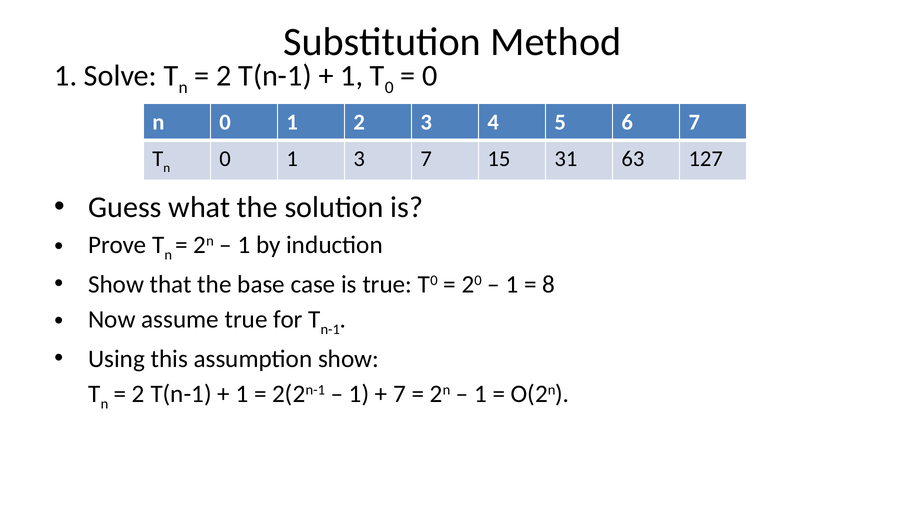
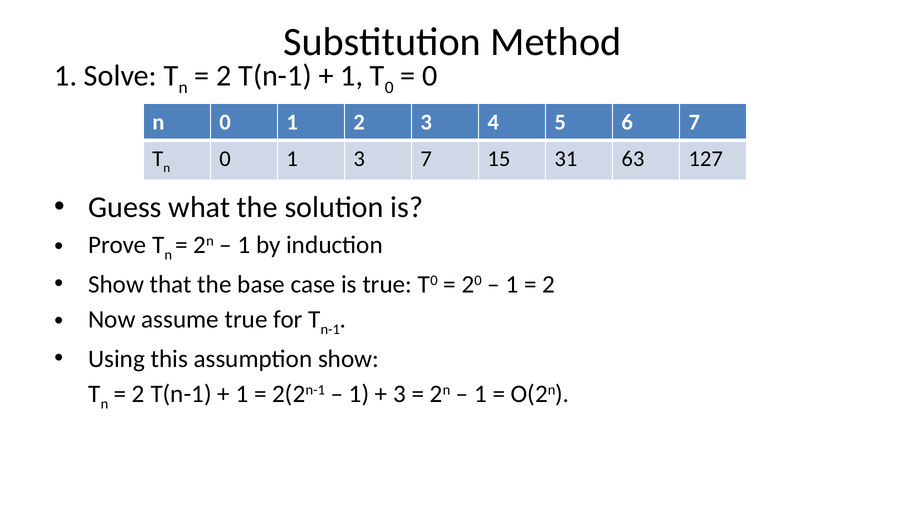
8: 8 -> 2 (549, 285)
7: 7 -> 3 (399, 394)
